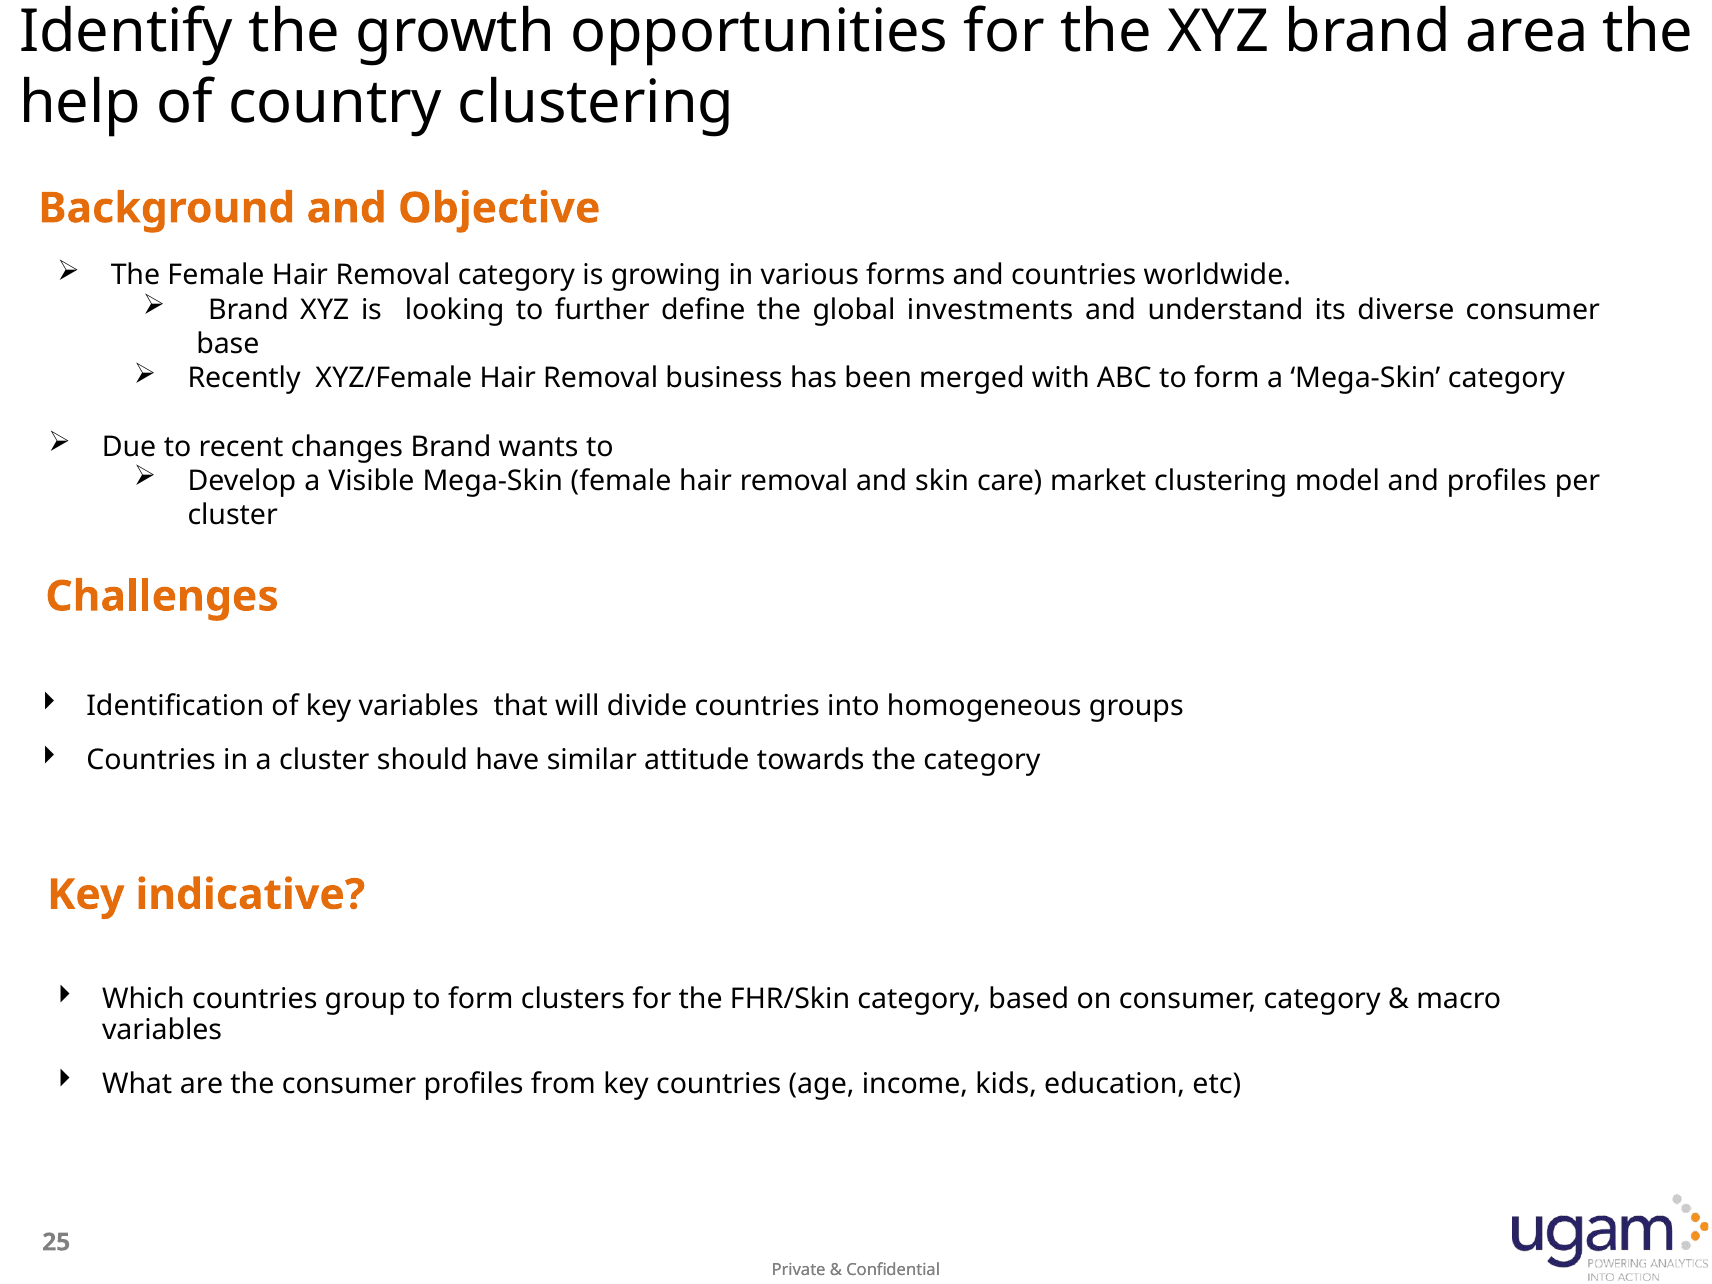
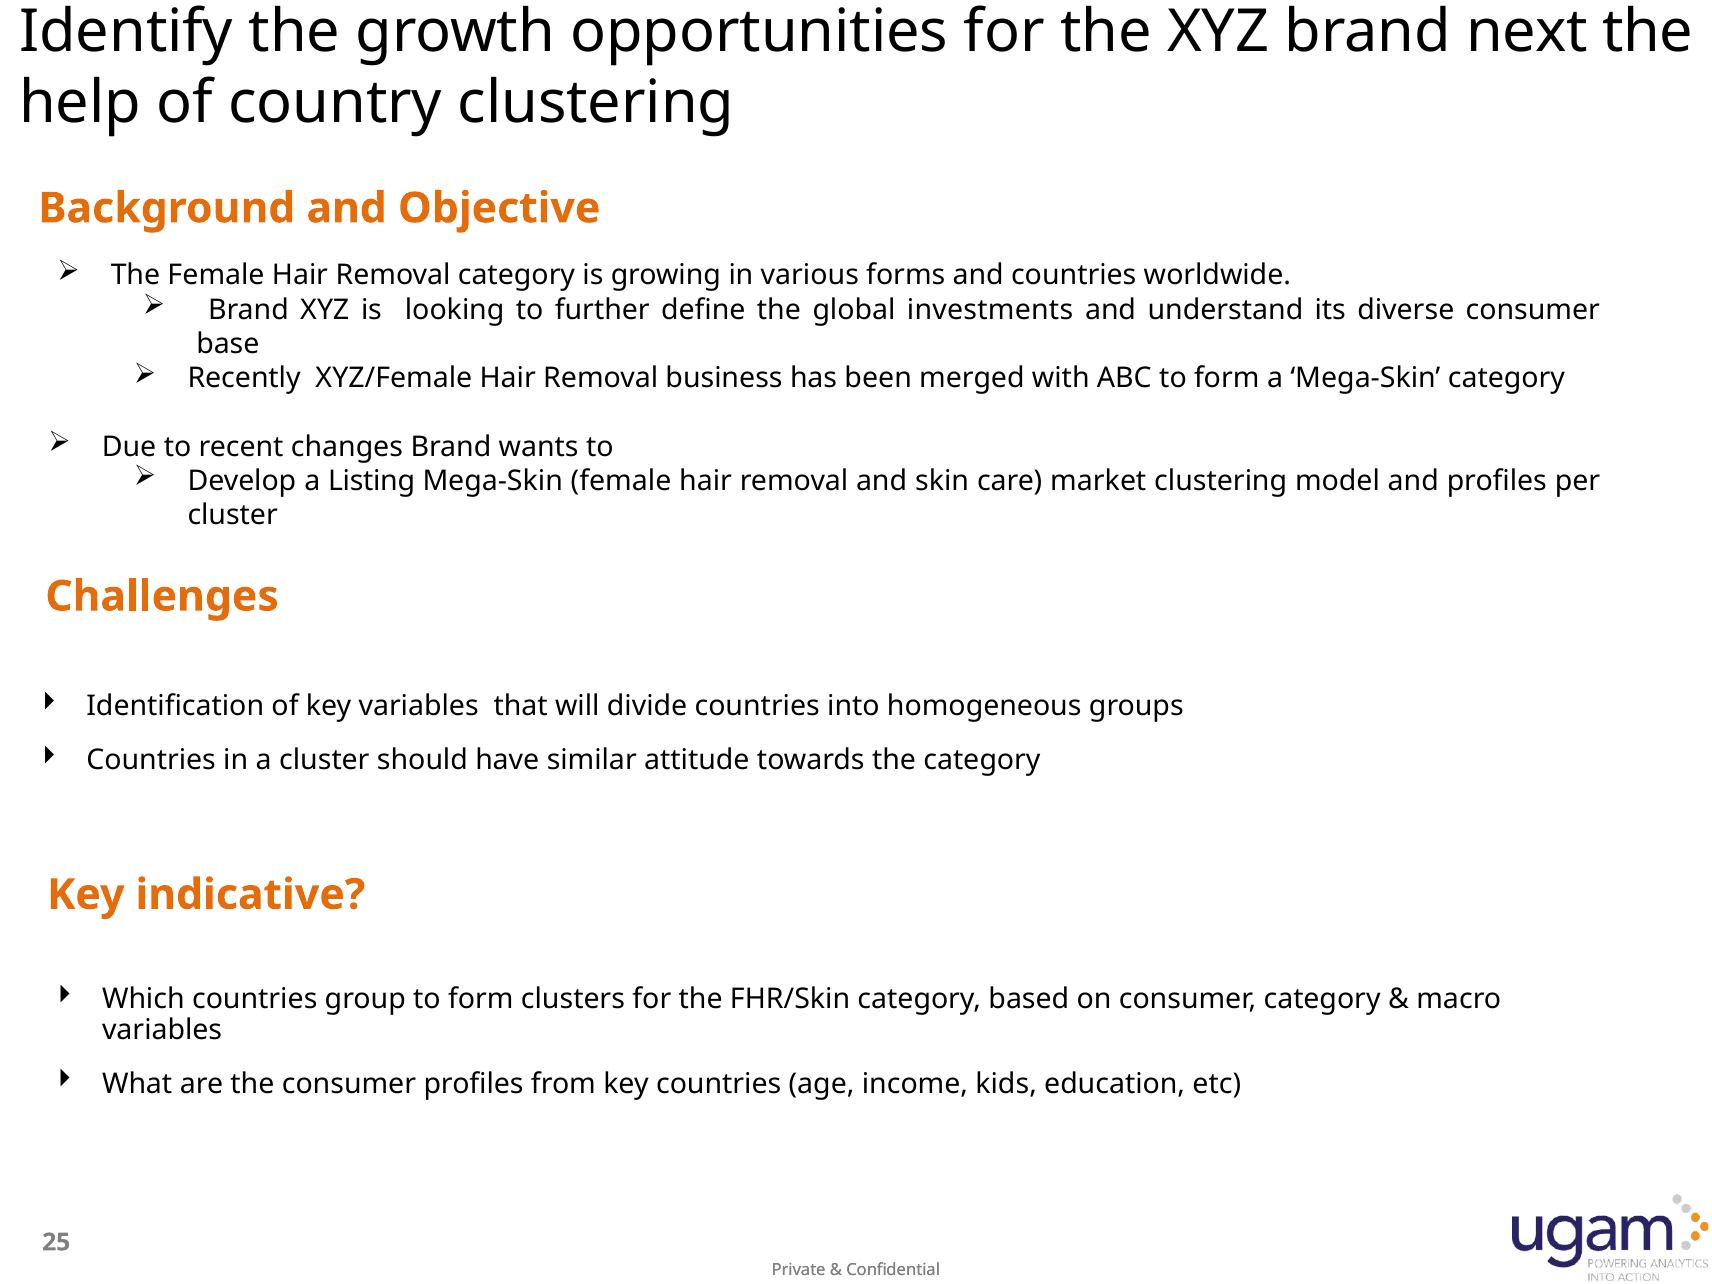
area: area -> next (1527, 32)
Visible: Visible -> Listing (372, 481)
